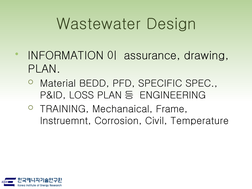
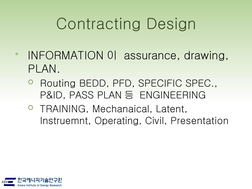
Wastewater: Wastewater -> Contracting (99, 24)
Material: Material -> Routing (58, 84)
LOSS: LOSS -> PASS (81, 95)
Frame: Frame -> Latent (172, 109)
Corrosion: Corrosion -> Operating (118, 121)
Temperature: Temperature -> Presentation (200, 121)
